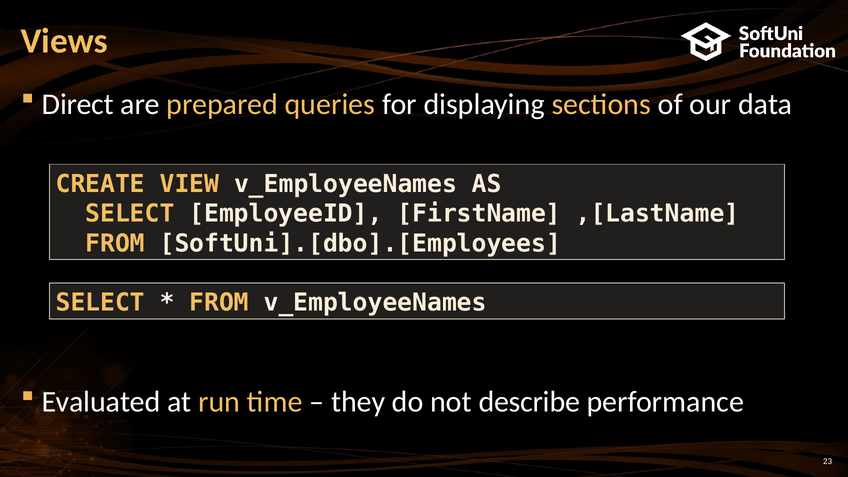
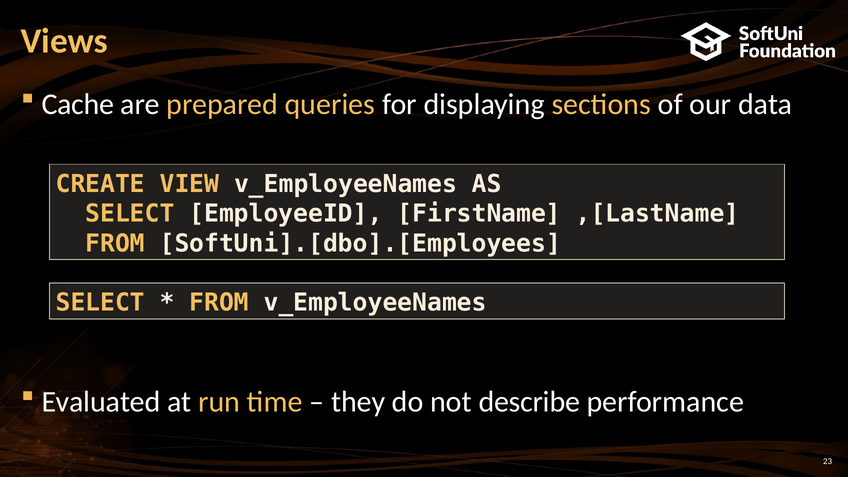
Direct: Direct -> Cache (78, 104)
